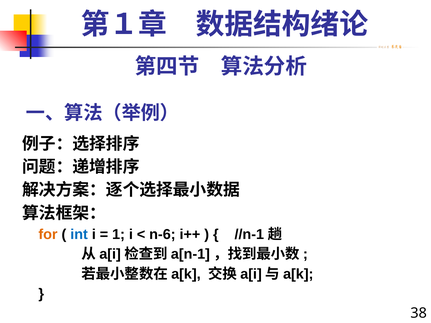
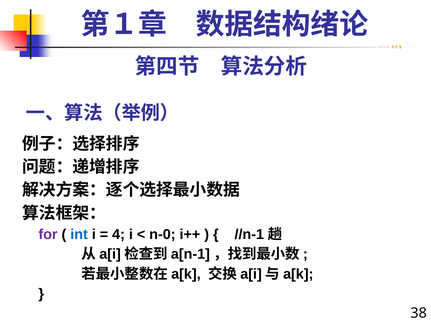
for colour: orange -> purple (48, 235)
1: 1 -> 4 (119, 235)
n-6: n-6 -> n-0 (162, 235)
